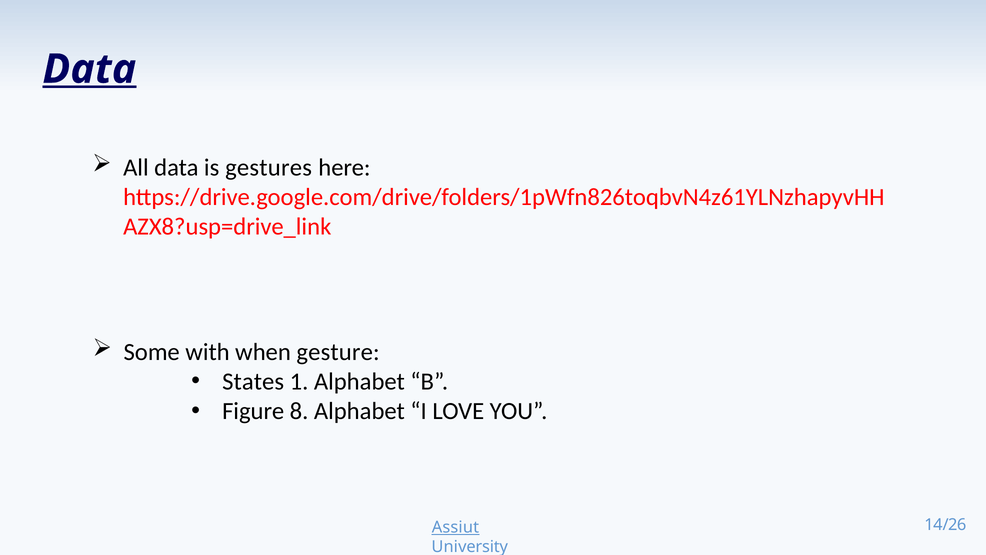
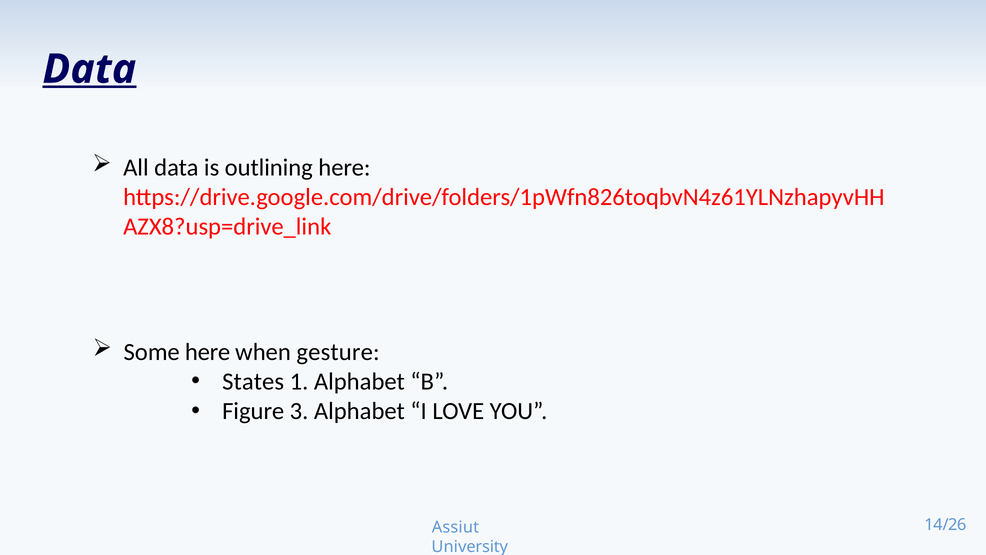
gestures: gestures -> outlining (269, 168)
Some with: with -> here (208, 352)
8: 8 -> 3 (299, 411)
Assiut underline: present -> none (455, 528)
